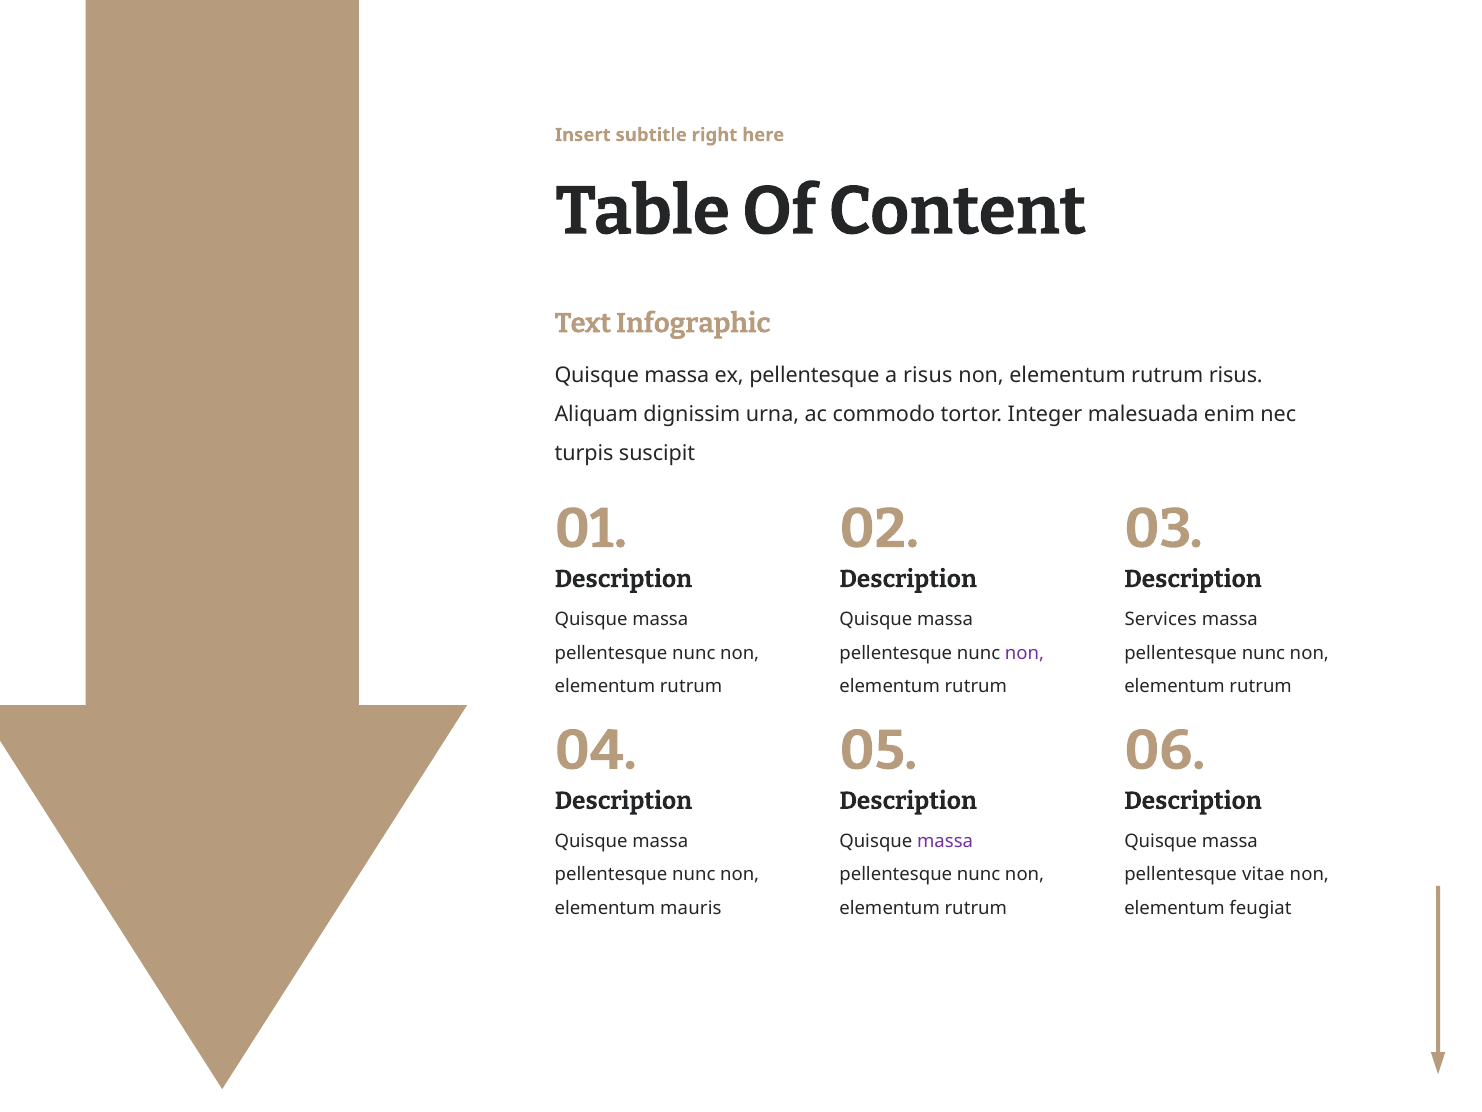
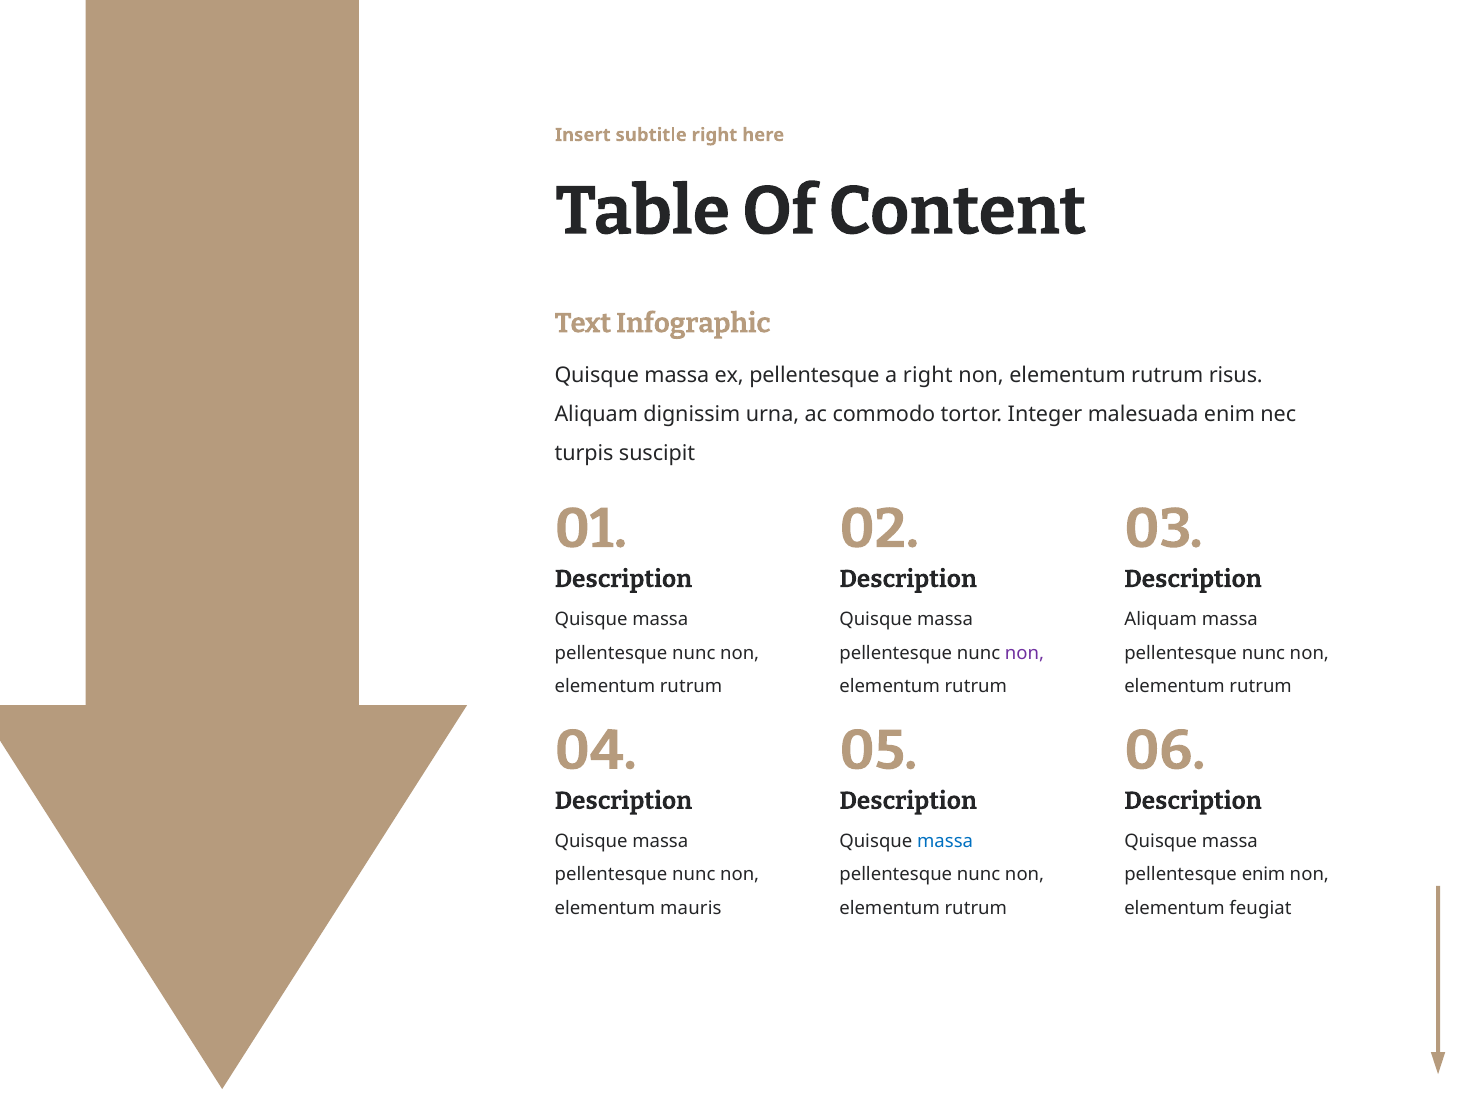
a risus: risus -> right (928, 376)
Services: Services -> Aliquam (1161, 619)
massa colour: purple -> blue (945, 841)
pellentesque vitae: vitae -> enim (1264, 874)
